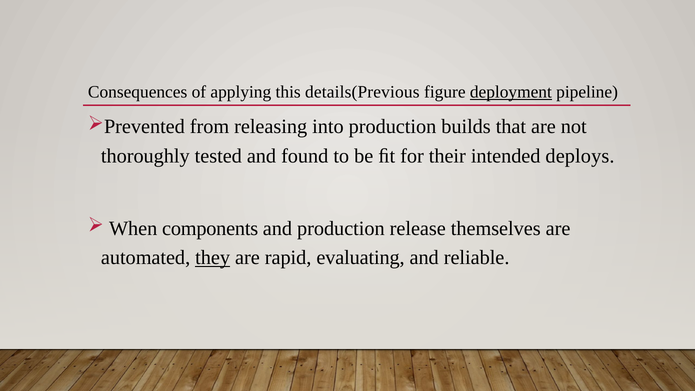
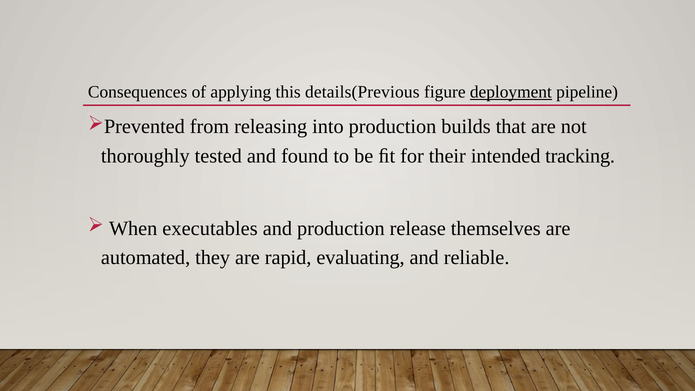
deploys: deploys -> tracking (580, 156)
components: components -> executables (210, 229)
they underline: present -> none (213, 258)
